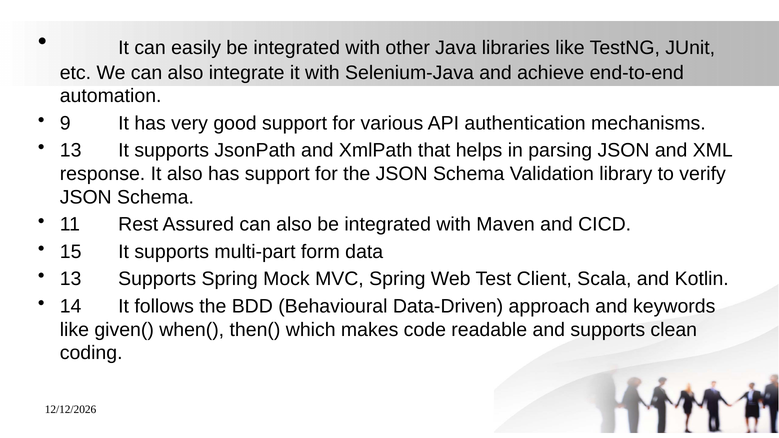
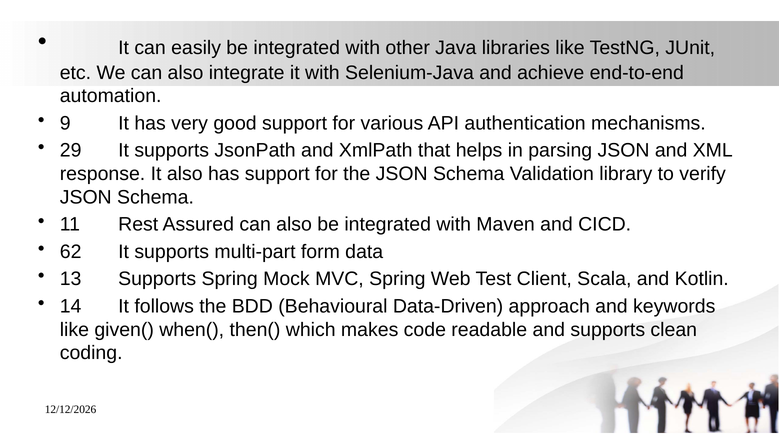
13: 13 -> 29 (71, 151)
15: 15 -> 62 (71, 252)
